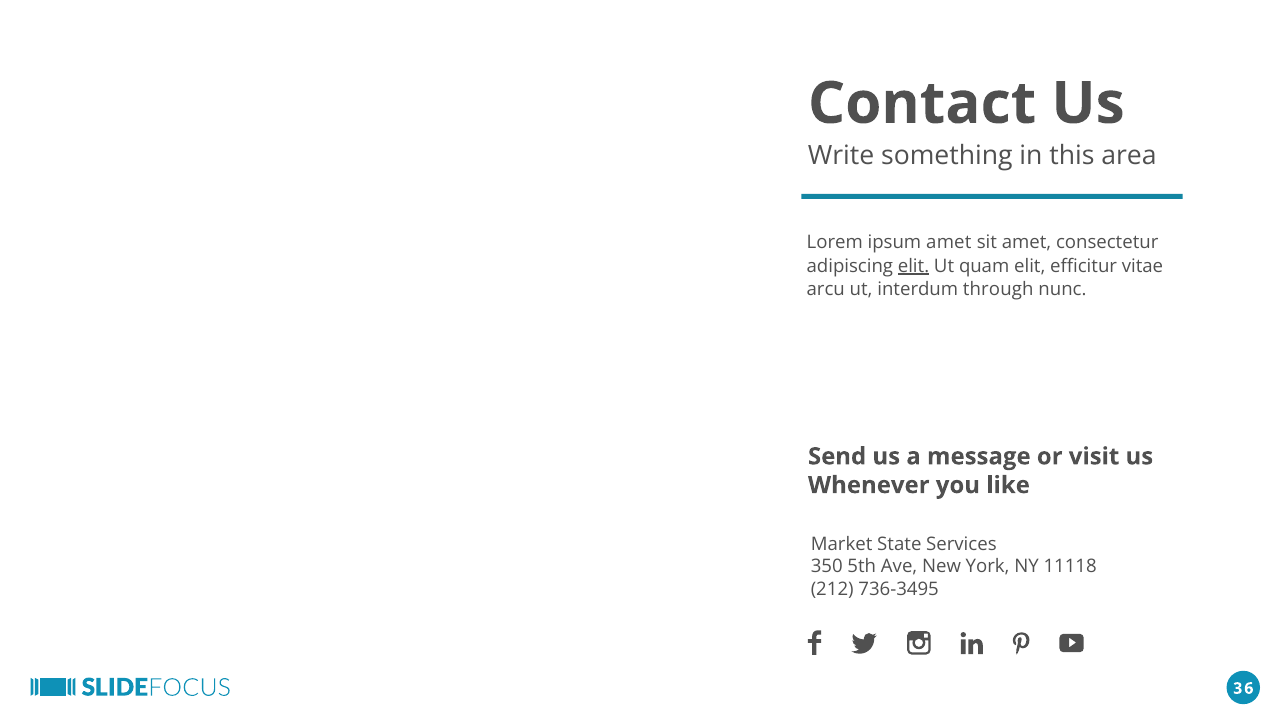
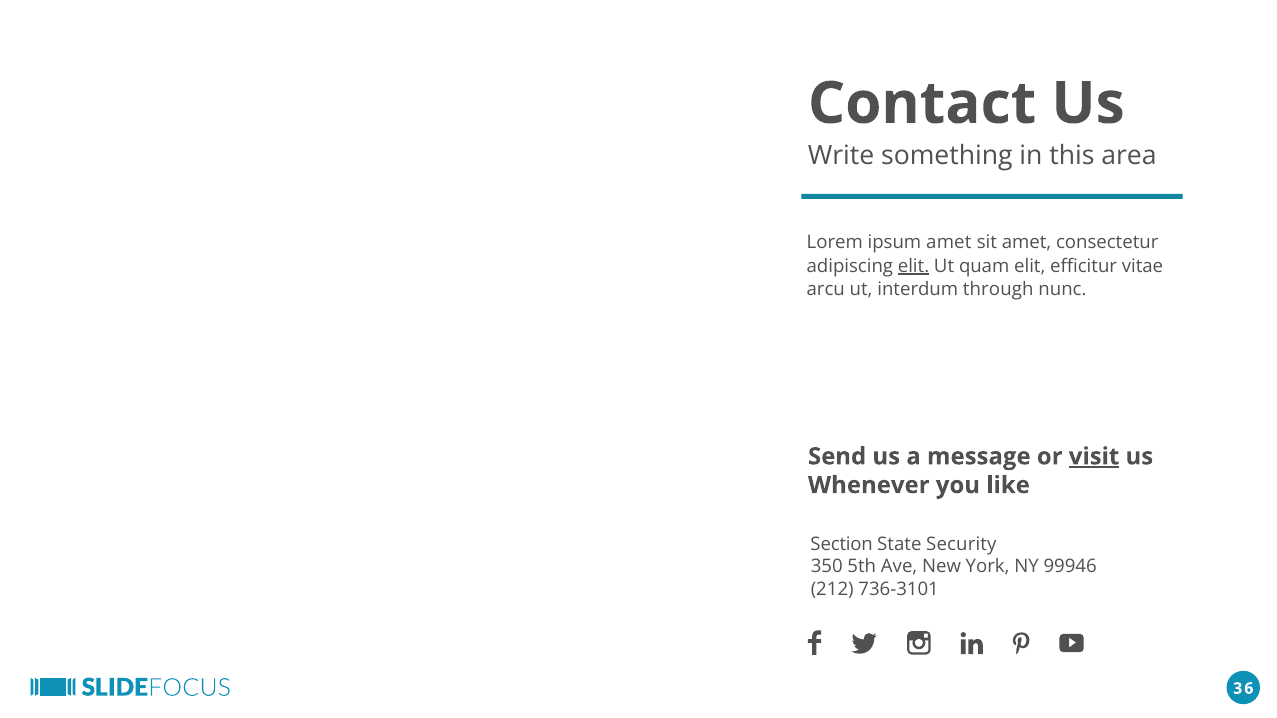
visit underline: none -> present (1094, 457)
Market: Market -> Section (842, 545)
Services: Services -> Security (961, 545)
11118: 11118 -> 99946 (1070, 567)
736-3495: 736-3495 -> 736-3101 (899, 590)
